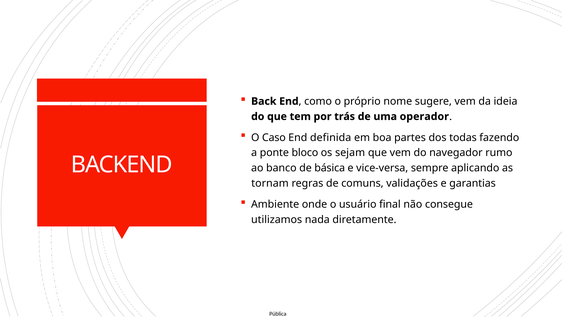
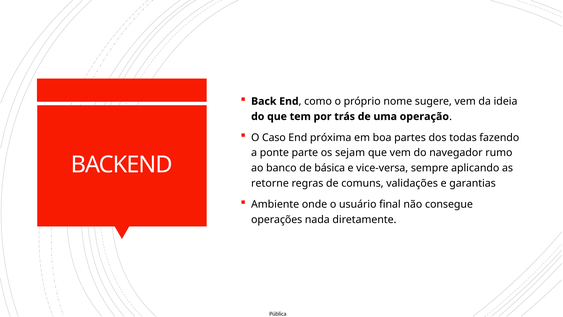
operador: operador -> operação (424, 116)
definida: definida -> próxima (331, 137)
bloco: bloco -> parte (305, 153)
tornam: tornam -> retorne (270, 183)
utilizamos: utilizamos -> operações (277, 219)
